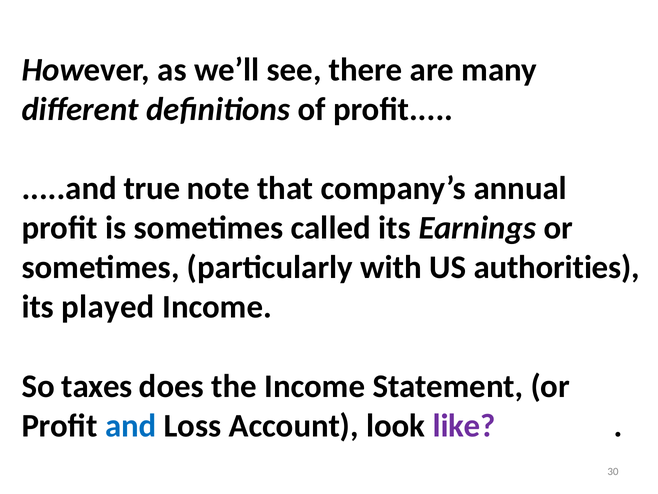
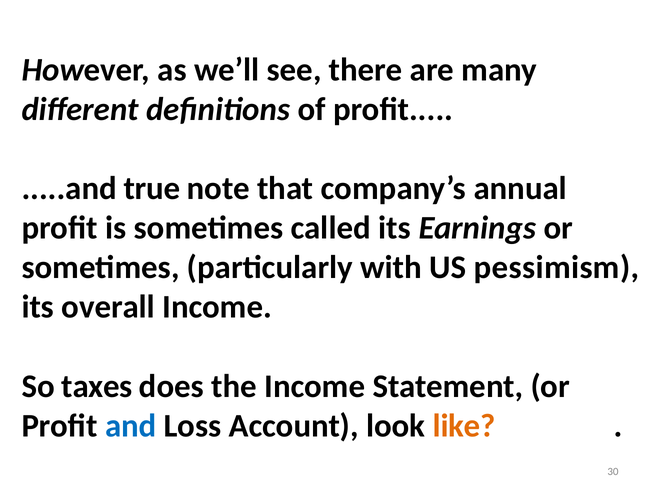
authorities: authorities -> pessimism (557, 267)
played: played -> overall (108, 307)
like colour: purple -> orange (464, 425)
